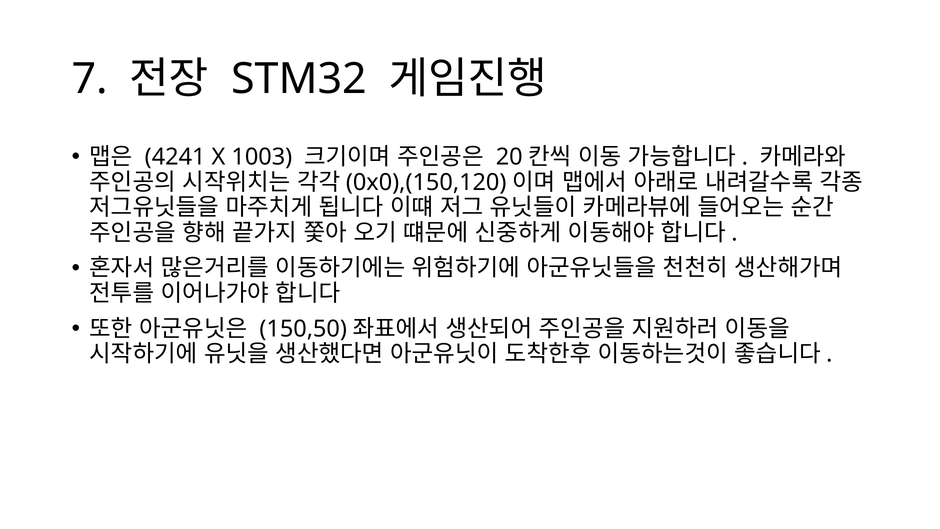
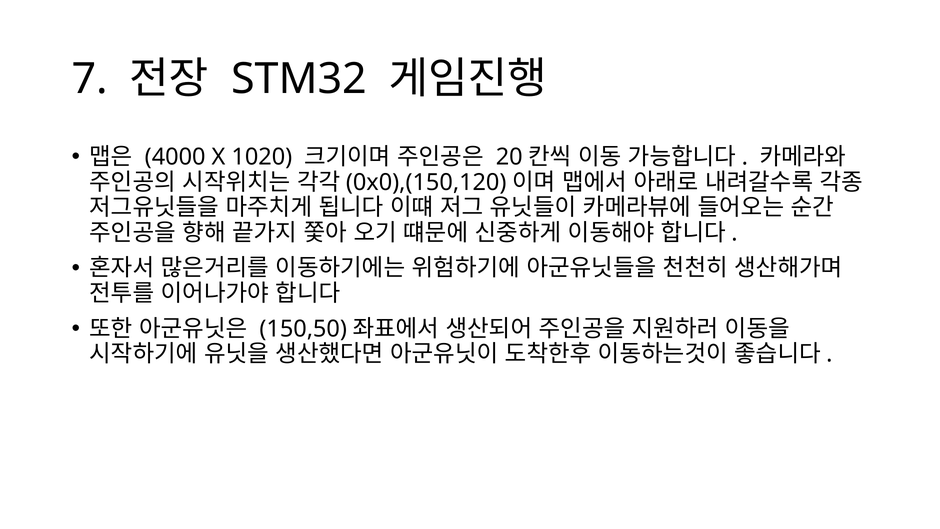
4241: 4241 -> 4000 (175, 157)
1003: 1003 -> 1020 (262, 157)
